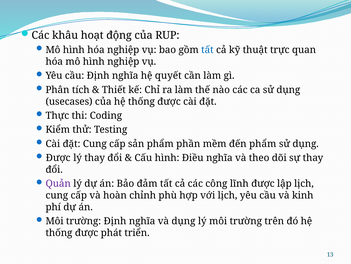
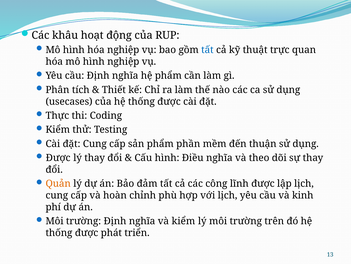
hệ quyết: quyết -> phẩm (168, 76)
đến phẩm: phẩm -> thuận (263, 143)
Quản colour: purple -> orange (58, 183)
và dụng: dụng -> kiểm (183, 221)
